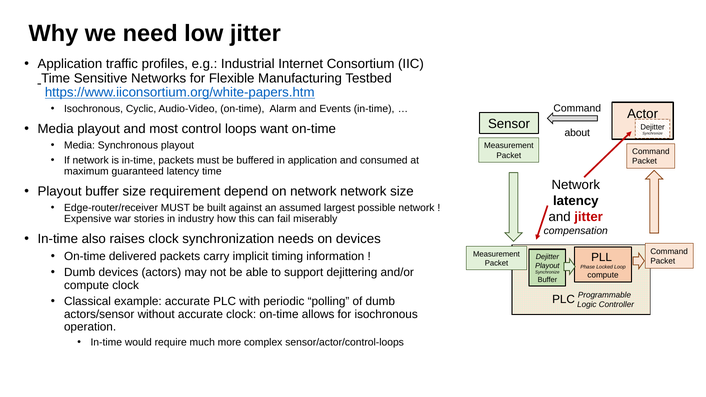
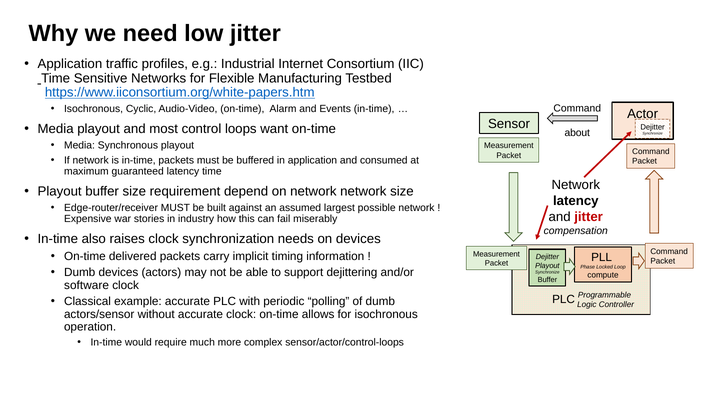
compute: compute -> software (87, 285)
